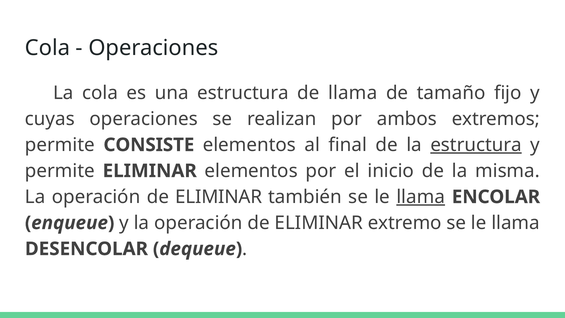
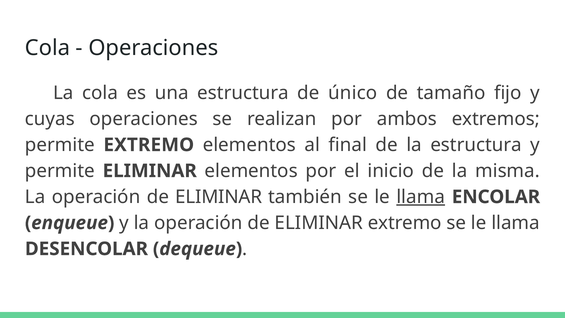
de llama: llama -> único (353, 93)
permite CONSISTE: CONSISTE -> EXTREMO (149, 145)
estructura underline: present -> none (476, 145)
